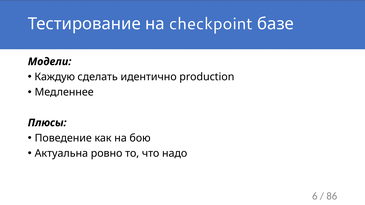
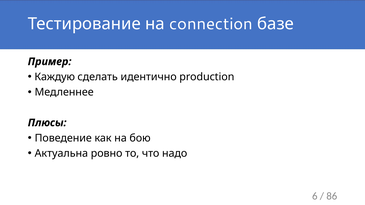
checkpoint: checkpoint -> connection (211, 24)
Модели: Модели -> Пример (50, 62)
